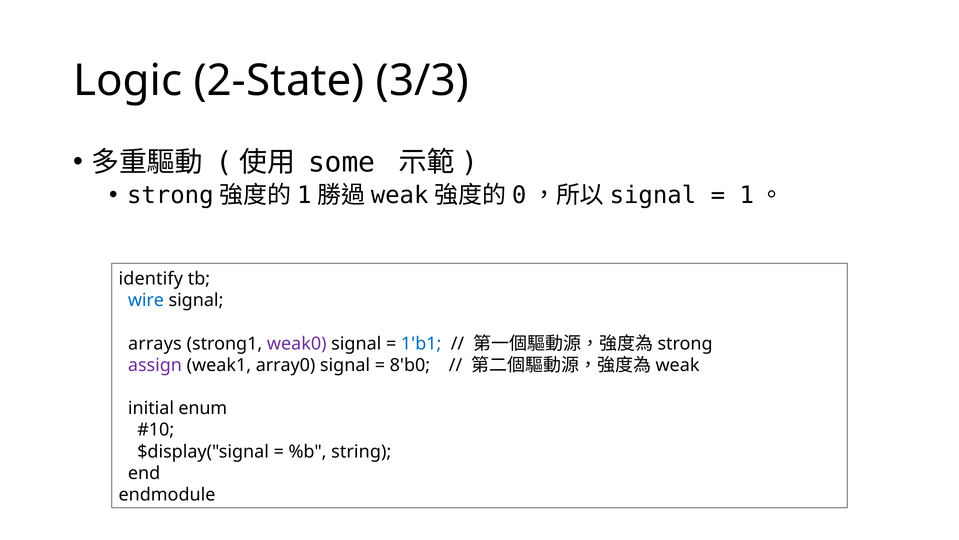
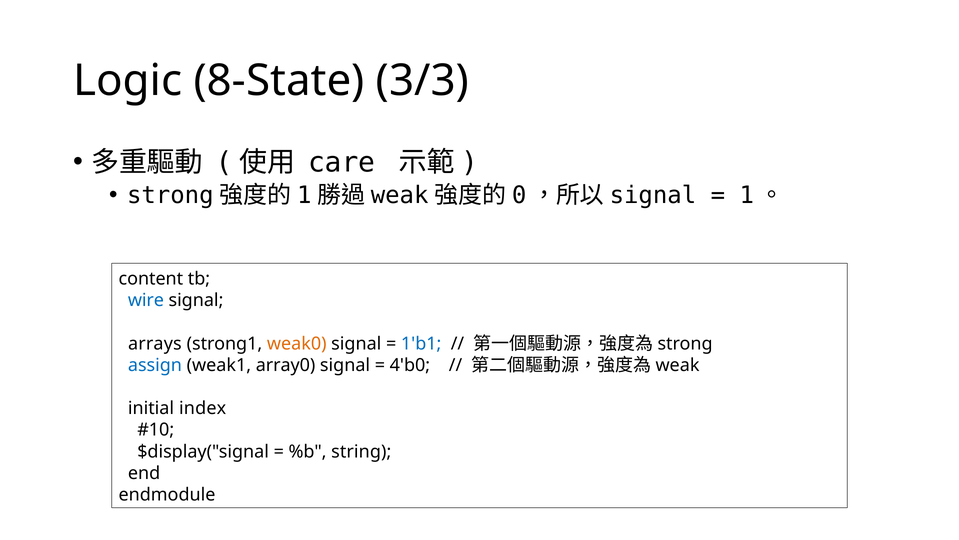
2-State: 2-State -> 8-State (279, 81)
some: some -> care (342, 162)
identify: identify -> content (151, 279)
weak0 colour: purple -> orange (297, 343)
assign colour: purple -> blue (155, 365)
8'b0: 8'b0 -> 4'b0 (410, 365)
enum: enum -> index (203, 408)
